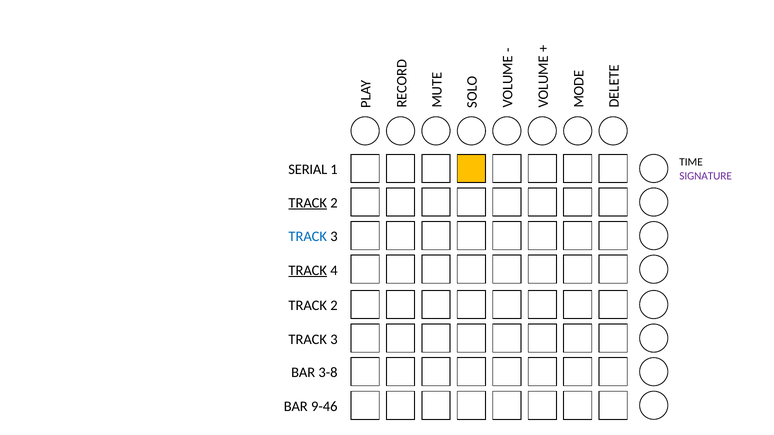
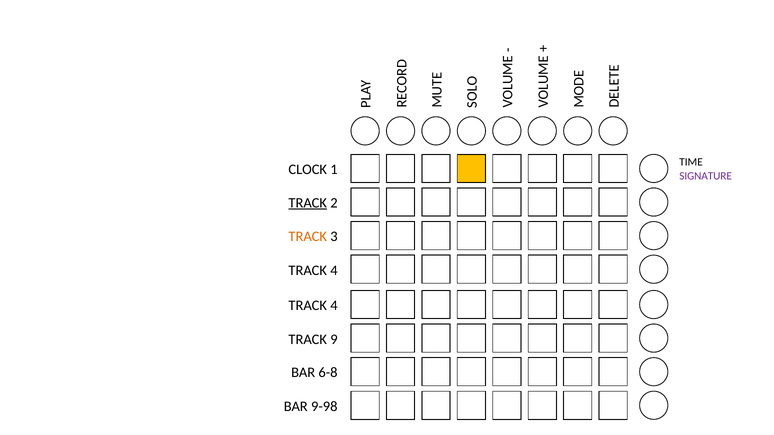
SERIAL: SERIAL -> CLOCK (308, 169)
TRACK colour: blue -> orange (308, 237)
TRACK underline: present -> none (308, 271)
2: 2 -> 4 (334, 306)
3: 3 -> 9 (334, 340)
3-8: 3-8 -> 6-8 (328, 373)
9-46: 9-46 -> 9-98 (324, 407)
